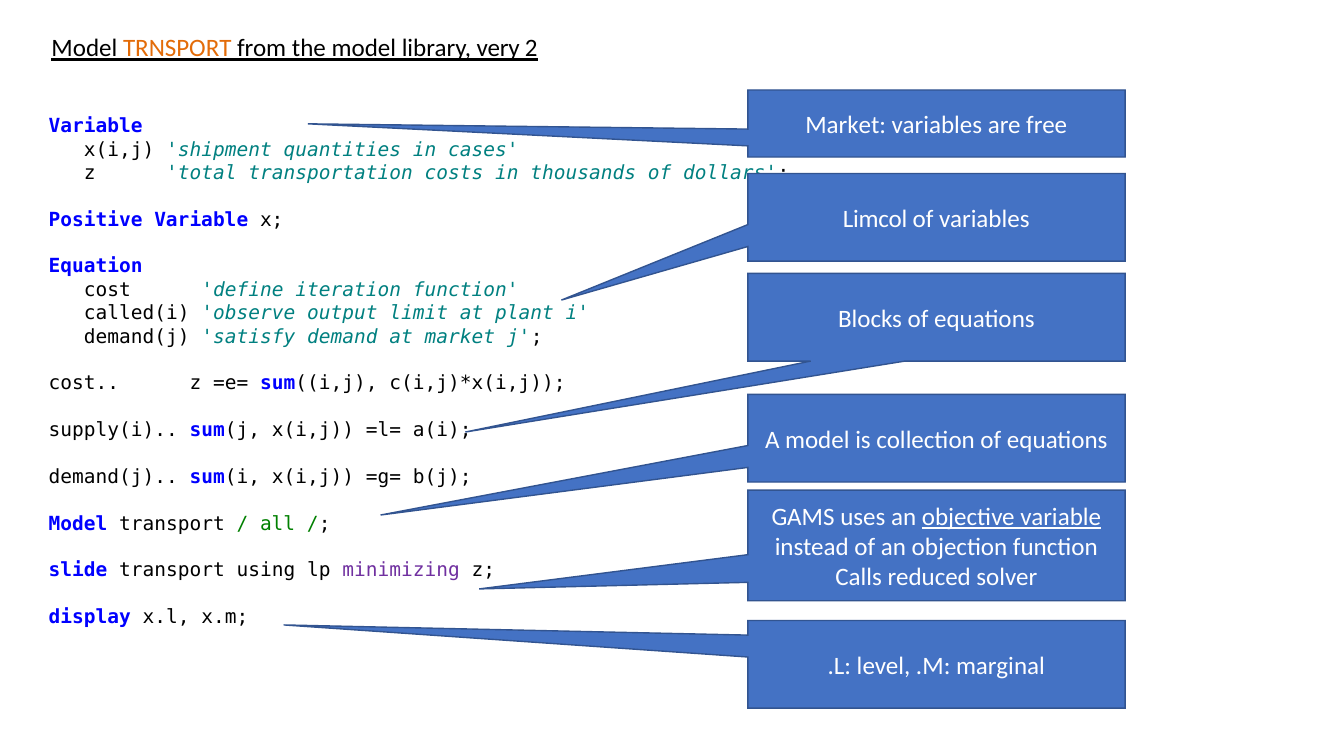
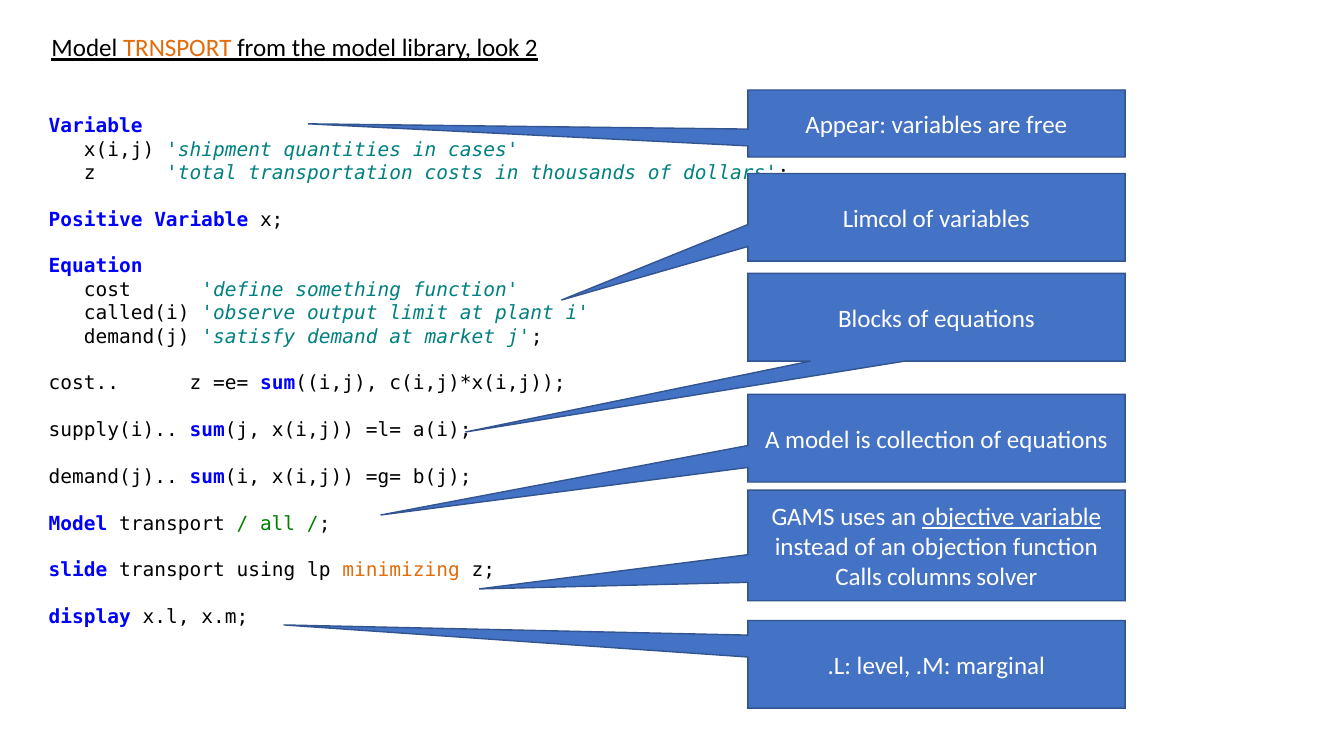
very: very -> look (498, 48)
Market: Market -> Appear (846, 125)
iteration: iteration -> something (348, 290)
minimizing colour: purple -> orange (401, 571)
reduced: reduced -> columns (929, 578)
